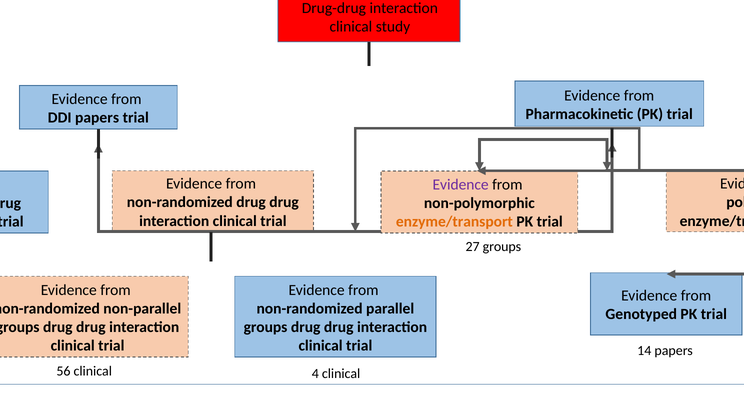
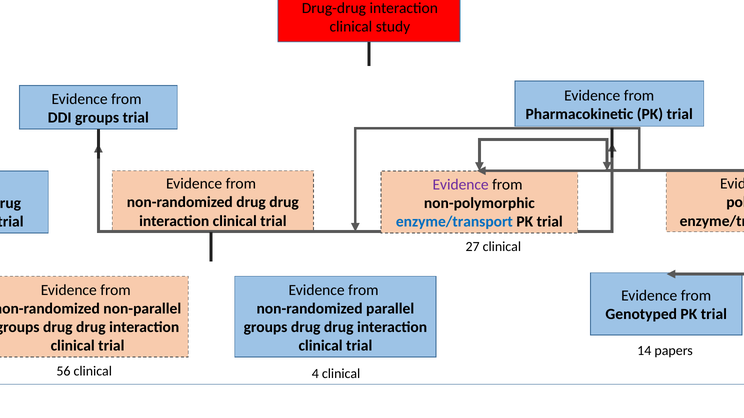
DDI papers: papers -> groups (97, 118)
enzyme/transport colour: orange -> blue (454, 222)
27 groups: groups -> clinical (502, 247)
